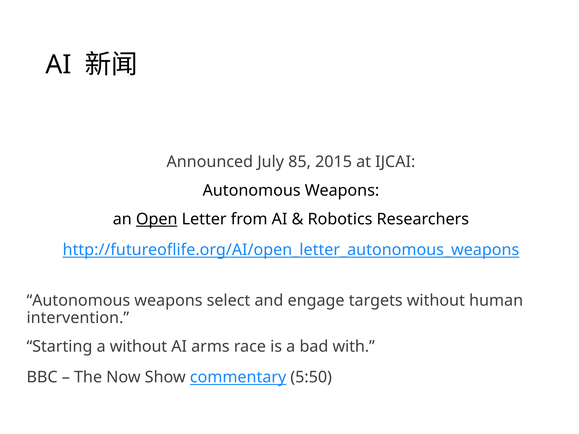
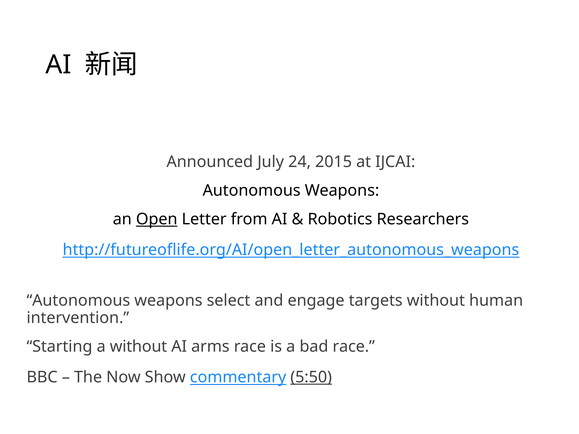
85: 85 -> 24 (300, 162)
bad with: with -> race (354, 347)
5:50 underline: none -> present (311, 377)
